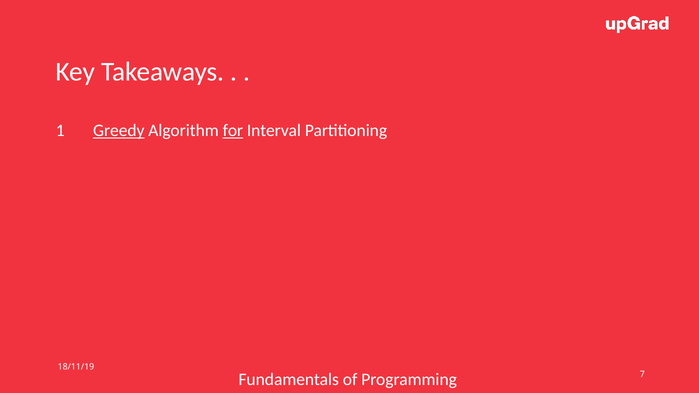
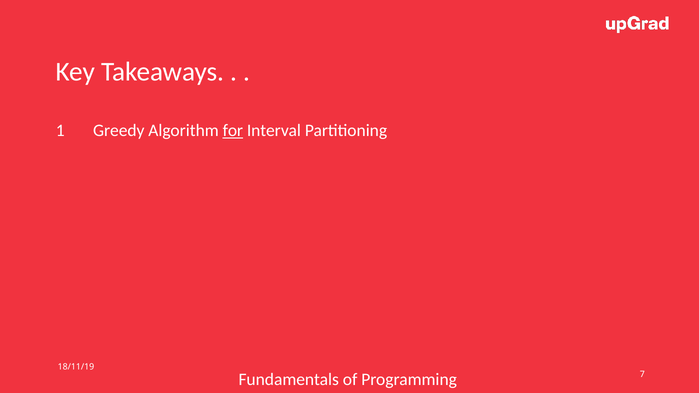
Greedy underline: present -> none (119, 130)
